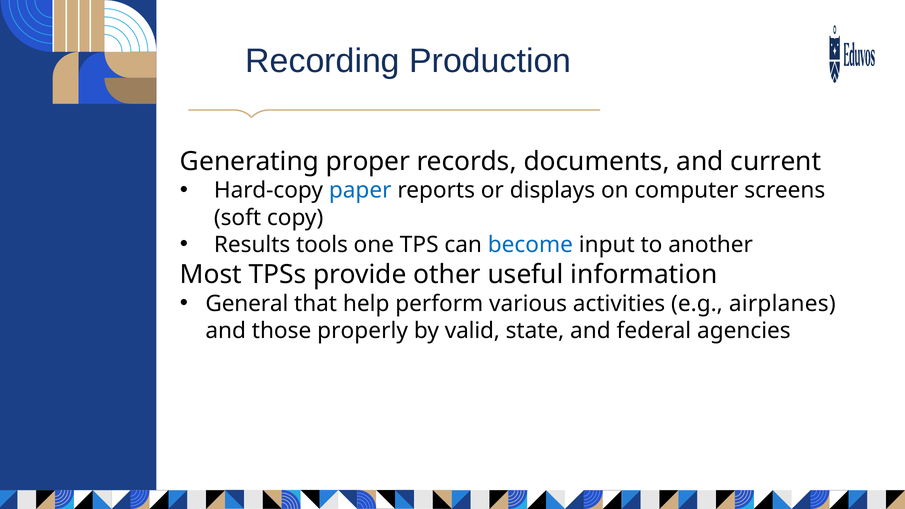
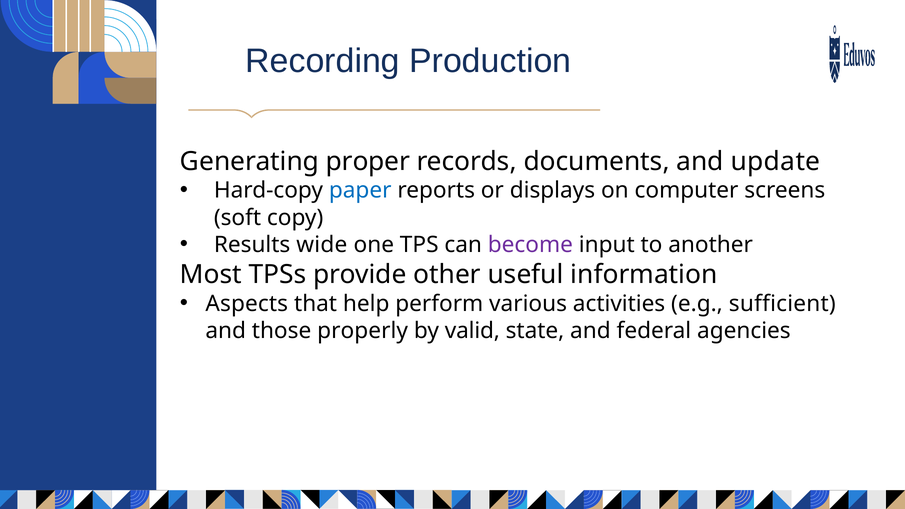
current: current -> update (776, 161)
tools: tools -> wide (322, 245)
become colour: blue -> purple (530, 245)
General: General -> Aspects (247, 304)
airplanes: airplanes -> sufficient (782, 304)
